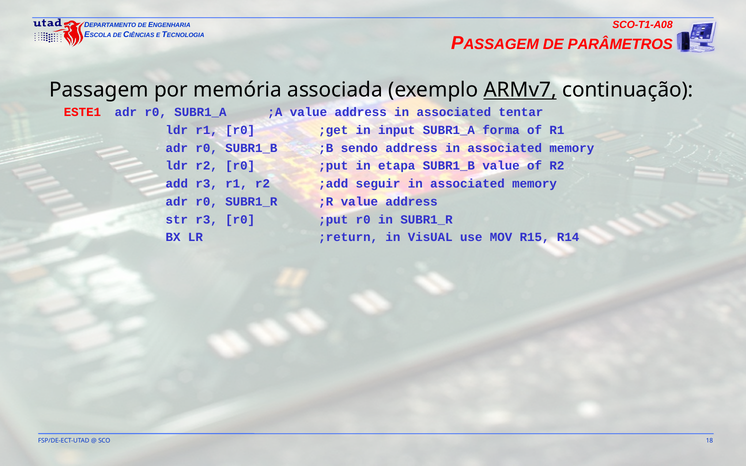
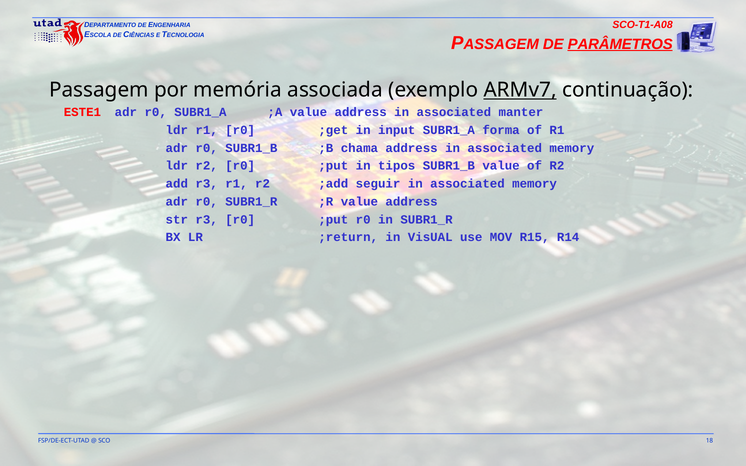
PARÂMETROS underline: none -> present (620, 44)
tentar: tentar -> manter (521, 112)
sendo: sendo -> chama (359, 148)
etapa: etapa -> tipos (397, 166)
